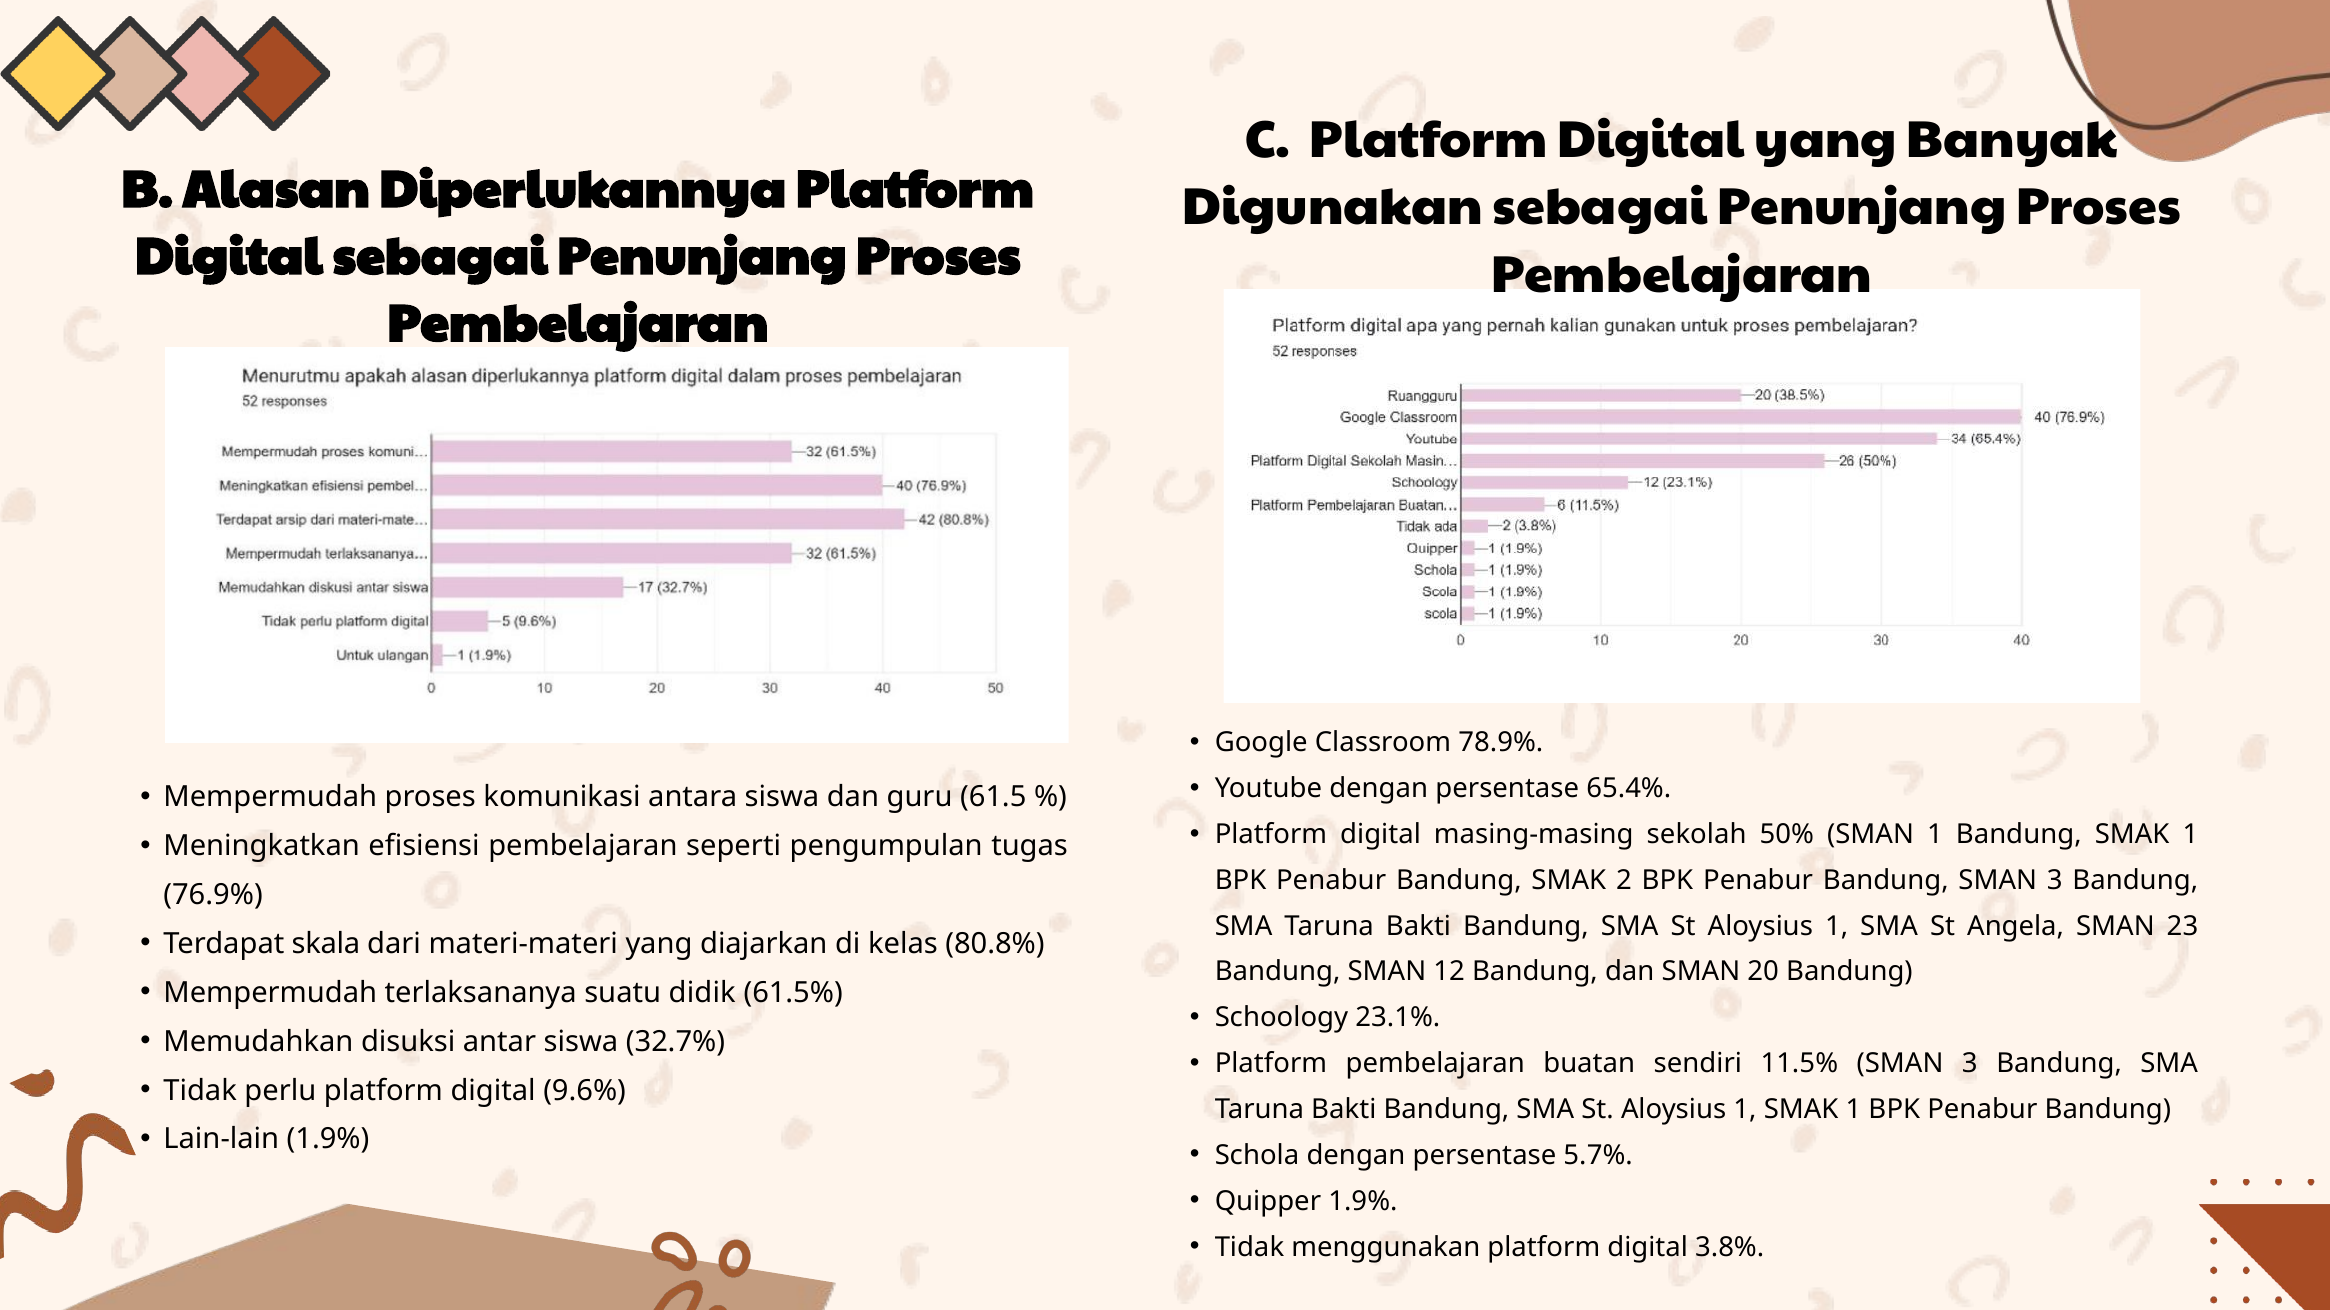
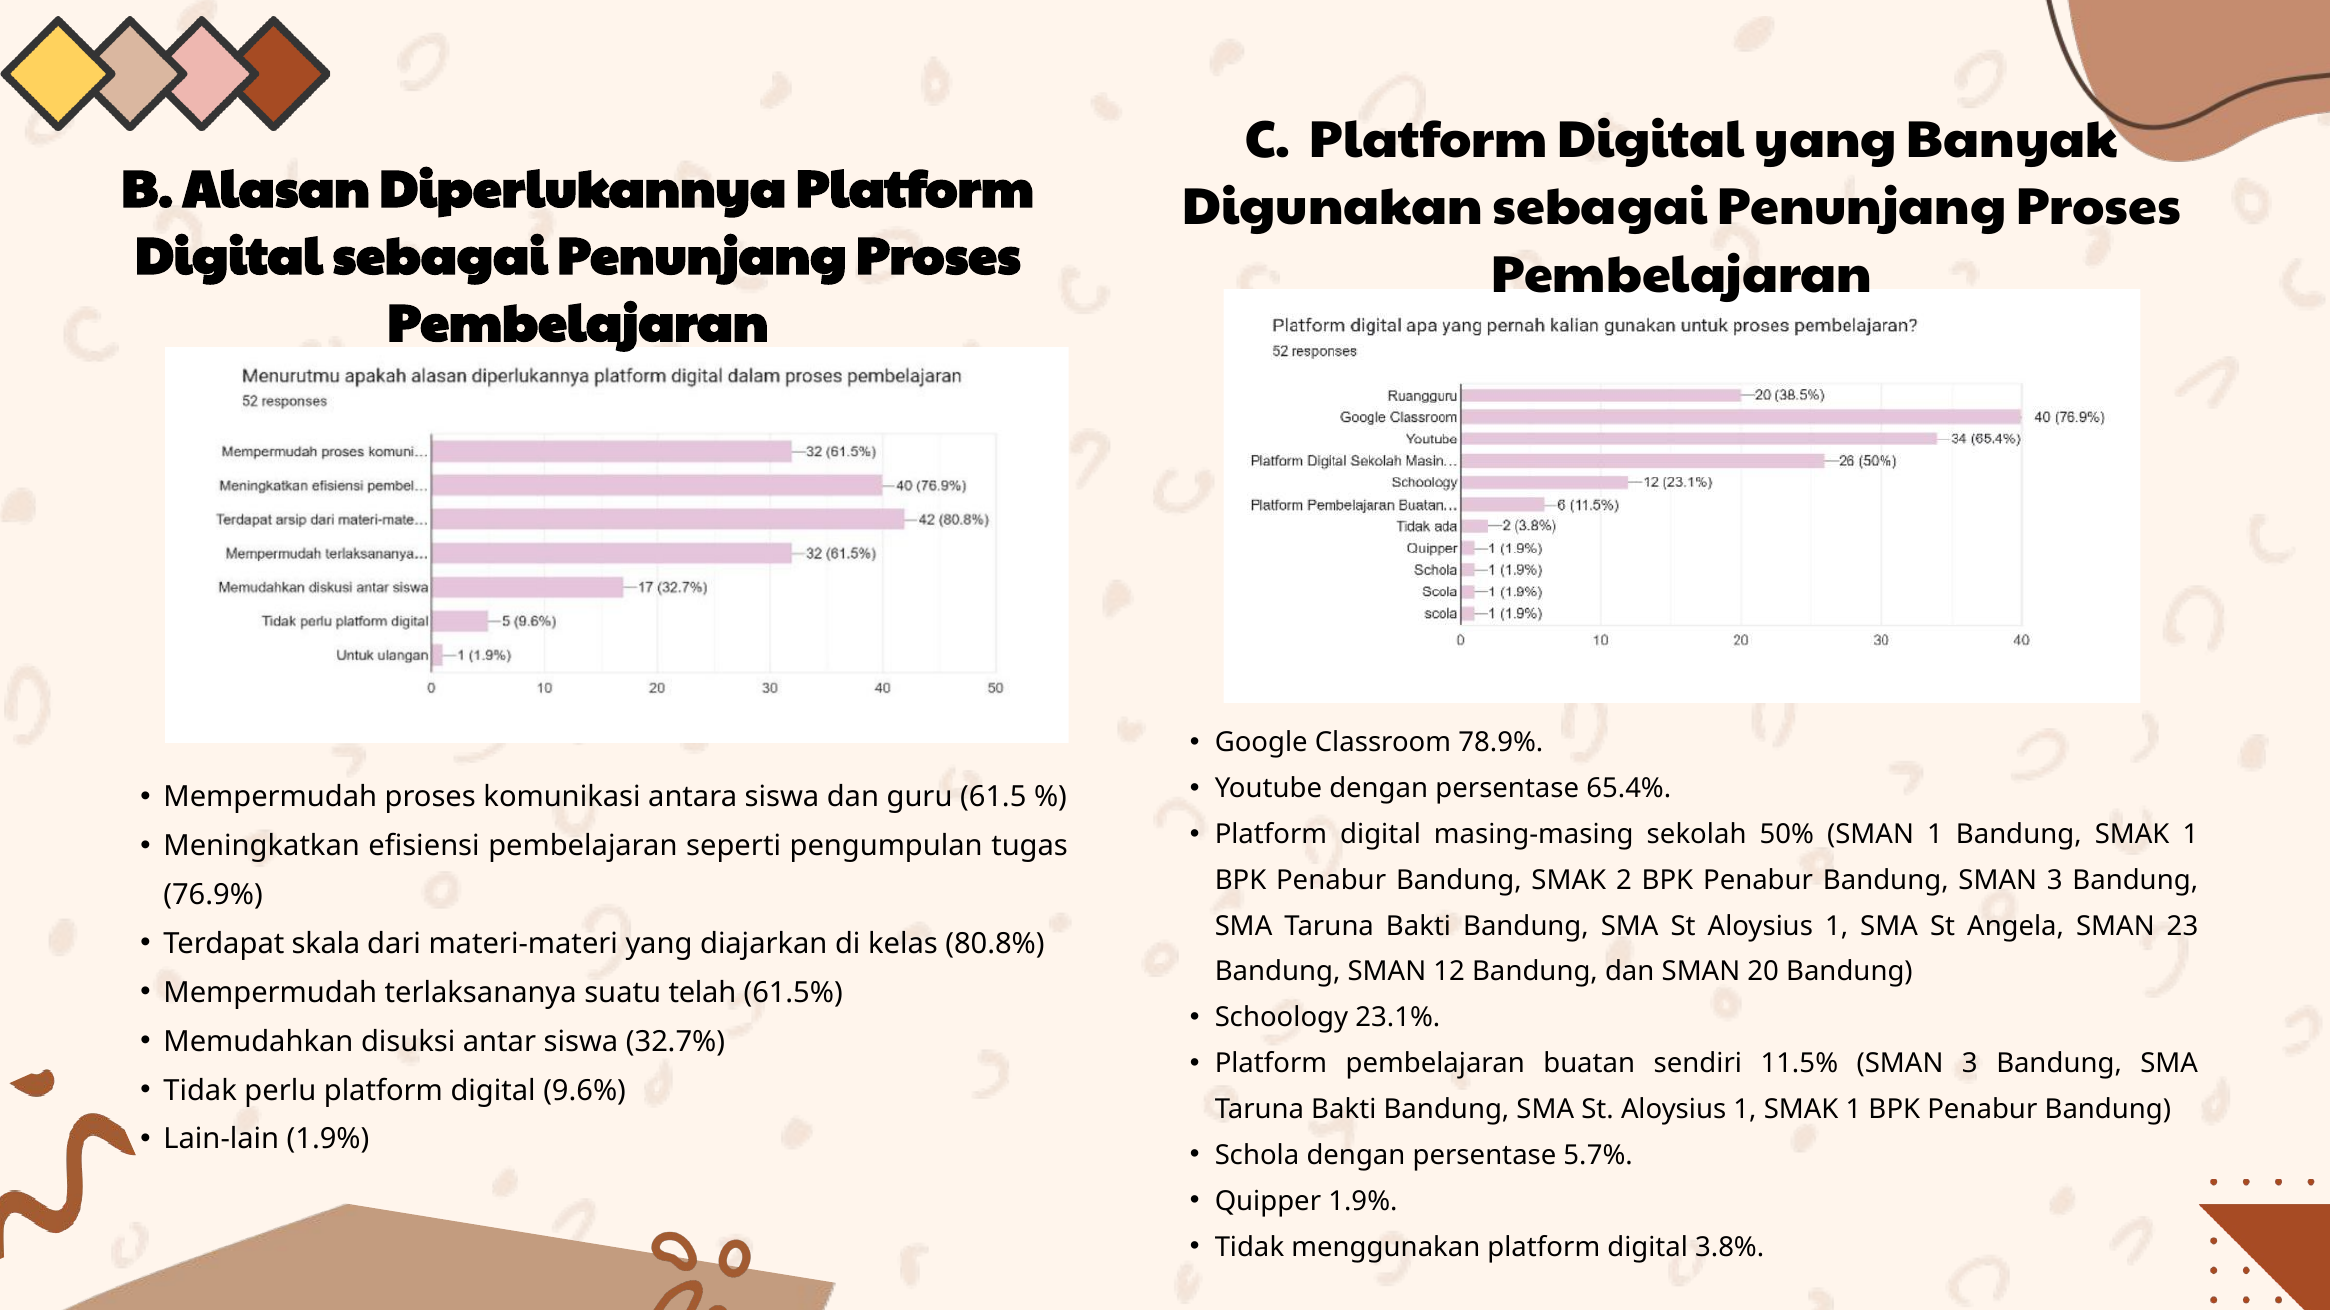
didik: didik -> telah (702, 993)
